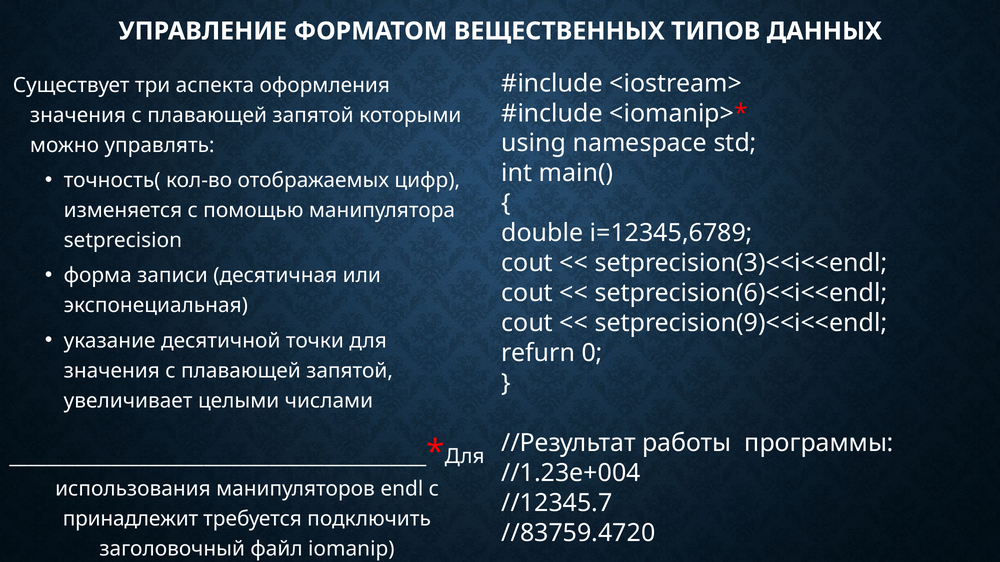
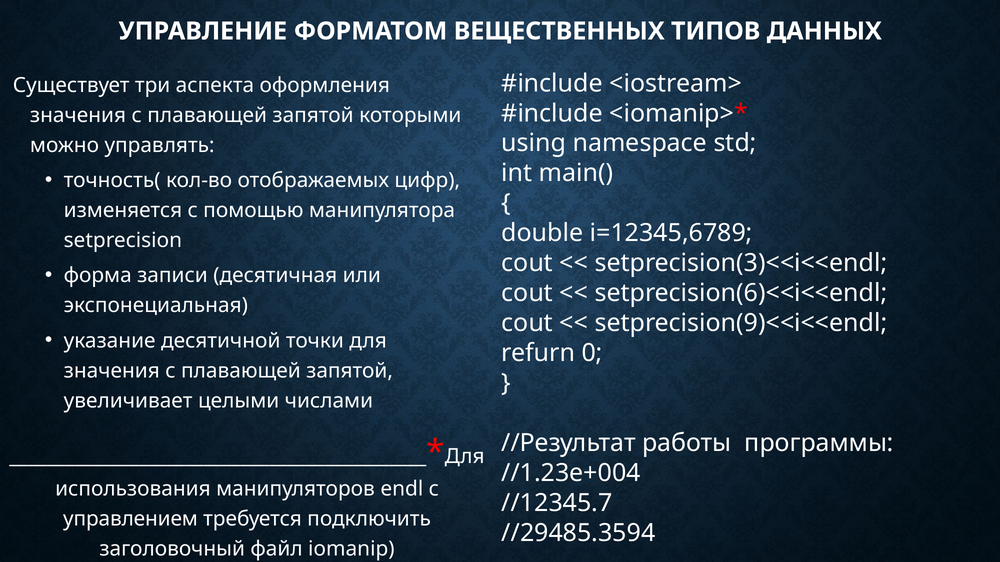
принадлежит: принадлежит -> управлением (130, 519)
//83759.4720: //83759.4720 -> //29485.3594 (578, 533)
